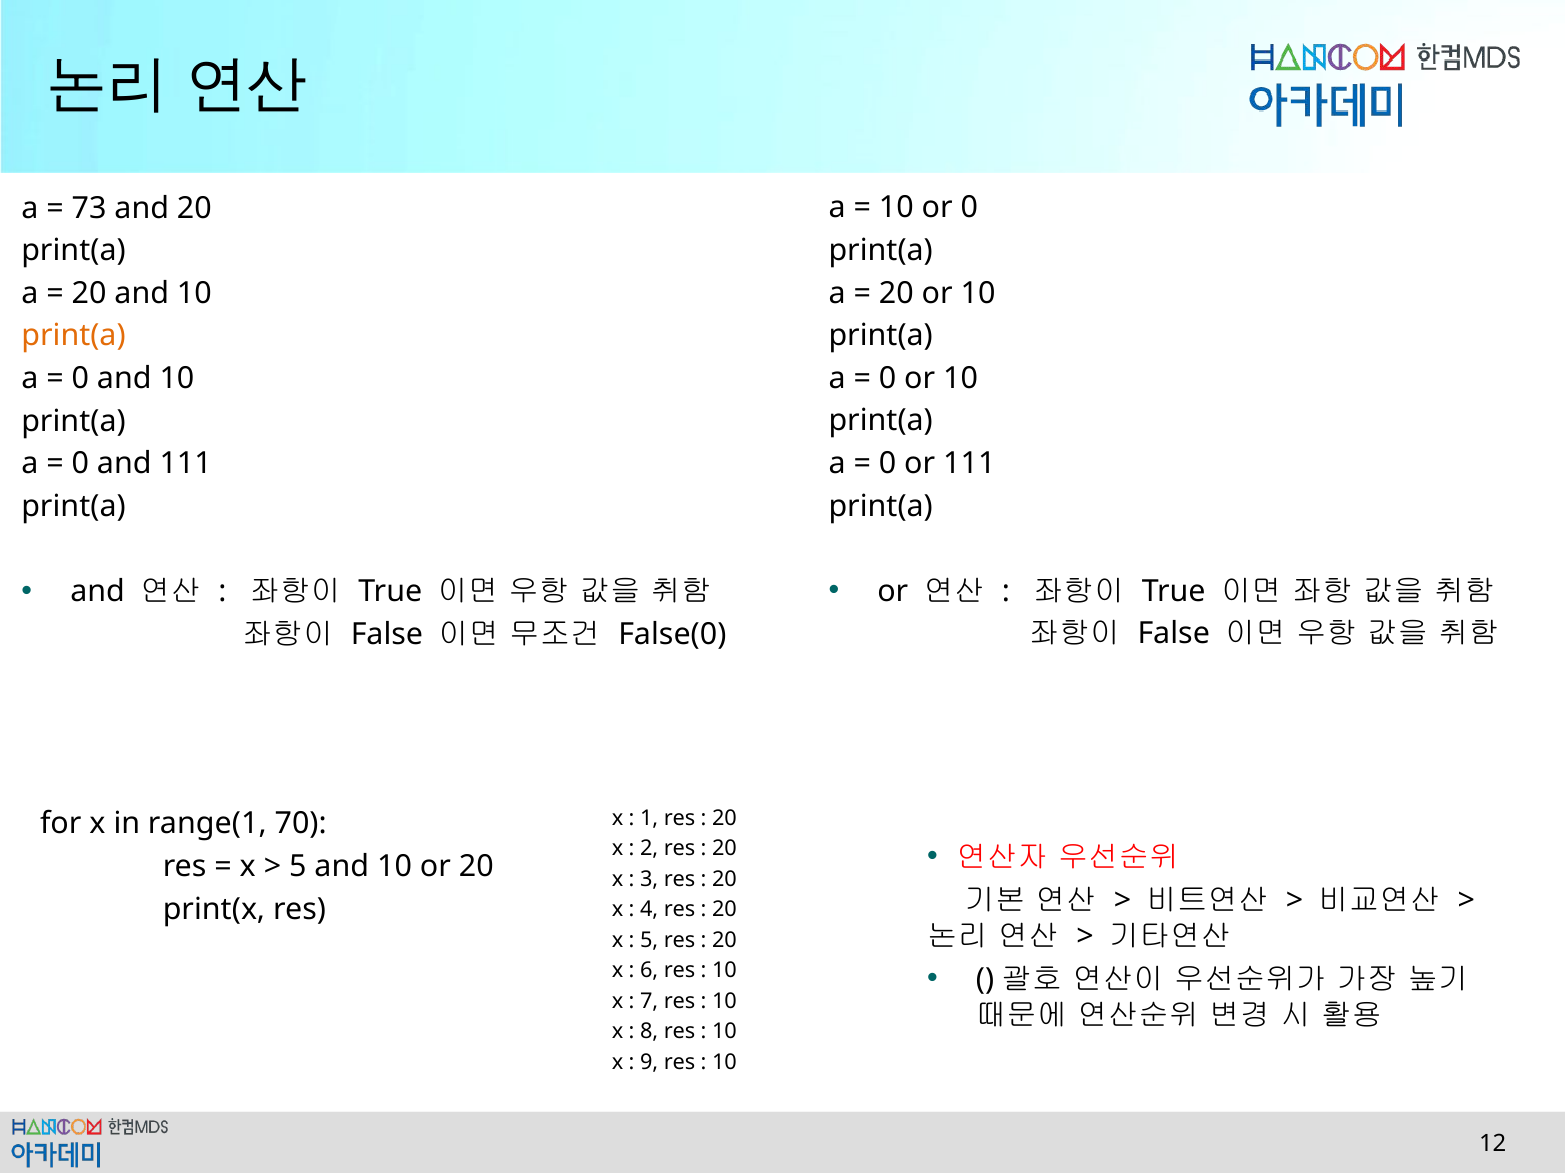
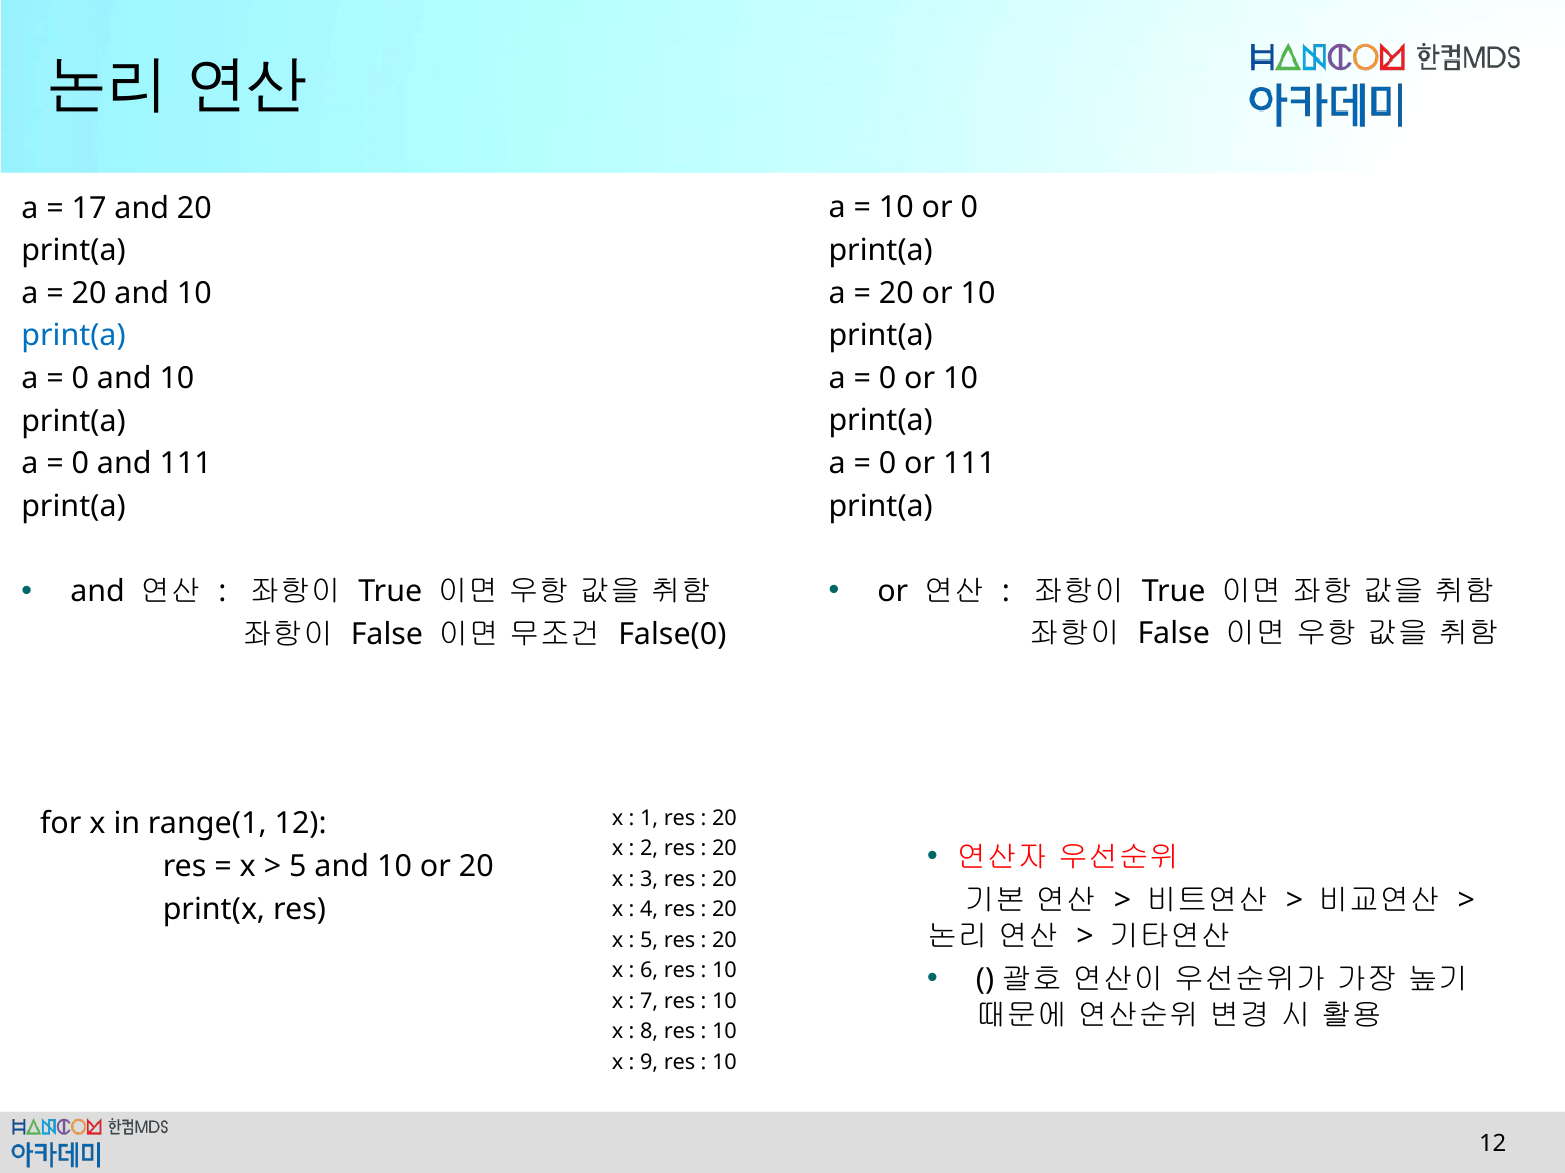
73: 73 -> 17 (89, 208)
print(a colour: orange -> blue (74, 336)
range(1 70: 70 -> 12 (301, 824)
